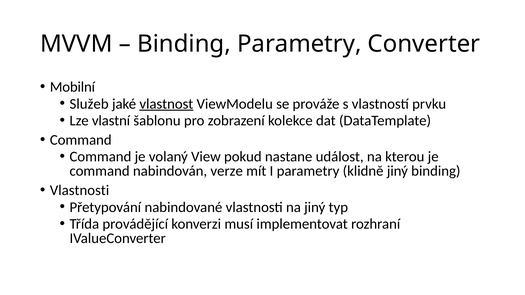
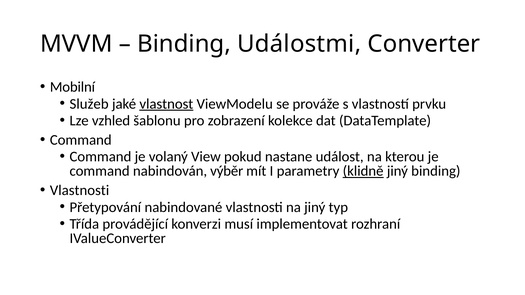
Binding Parametry: Parametry -> Událostmi (299, 44)
vlastní: vlastní -> vzhled (111, 121)
verze: verze -> výběr (227, 171)
klidně underline: none -> present (363, 171)
